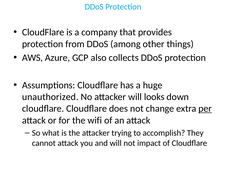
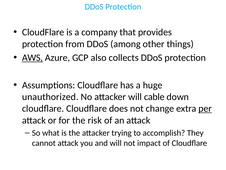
AWS underline: none -> present (32, 58)
looks: looks -> cable (154, 97)
wifi: wifi -> risk (95, 120)
